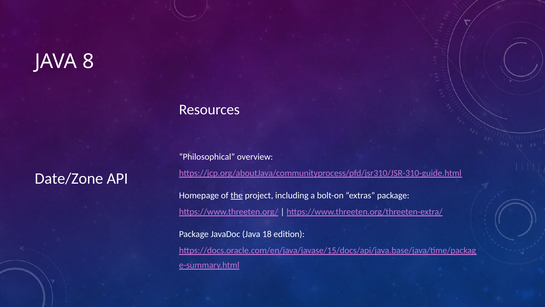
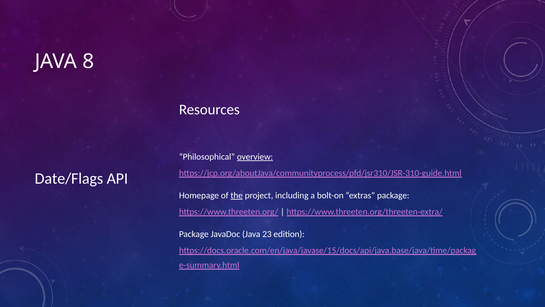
overview underline: none -> present (255, 157)
Date/Zone: Date/Zone -> Date/Flags (69, 178)
18: 18 -> 23 (267, 234)
